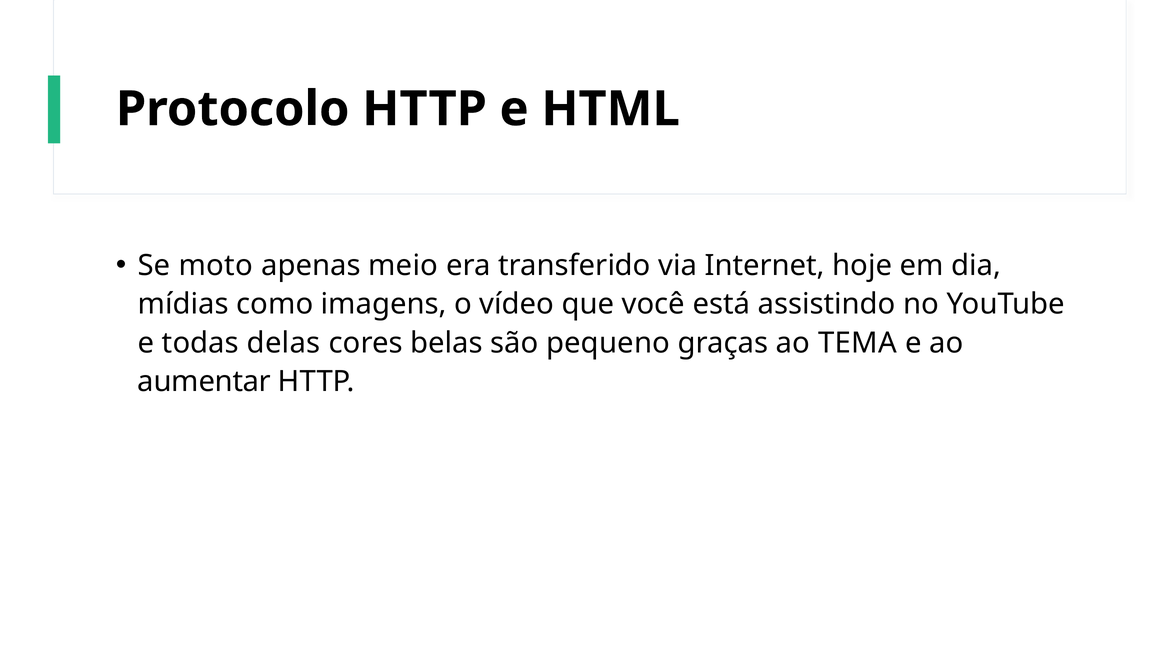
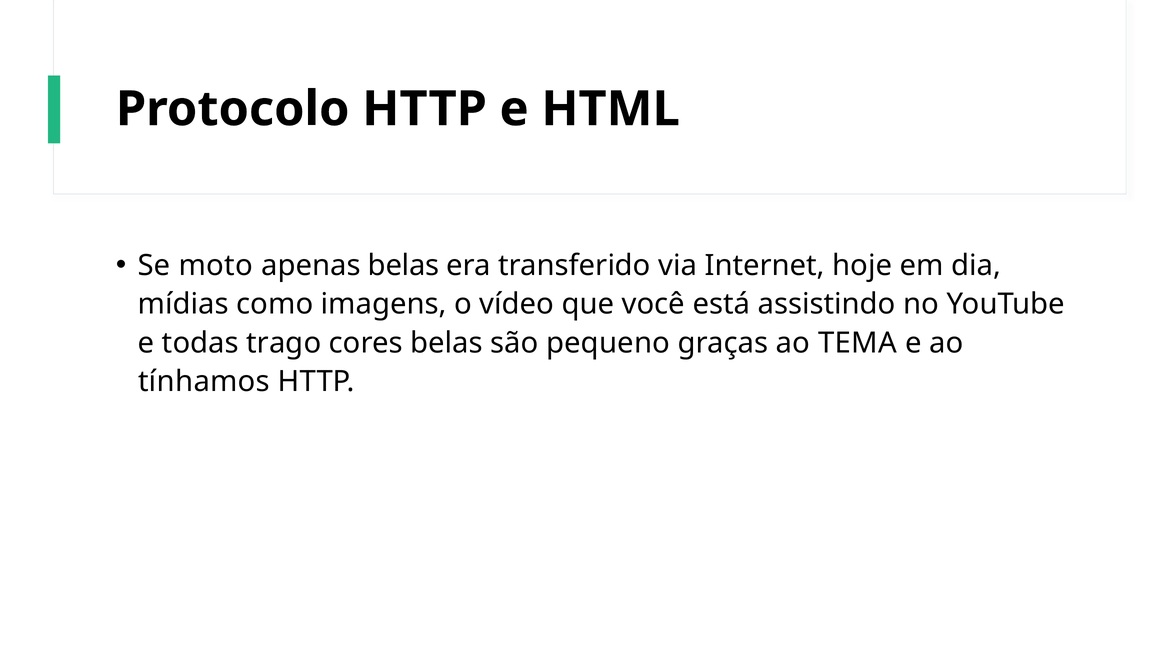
apenas meio: meio -> belas (403, 265)
delas: delas -> trago (284, 343)
aumentar: aumentar -> tínhamos (204, 381)
